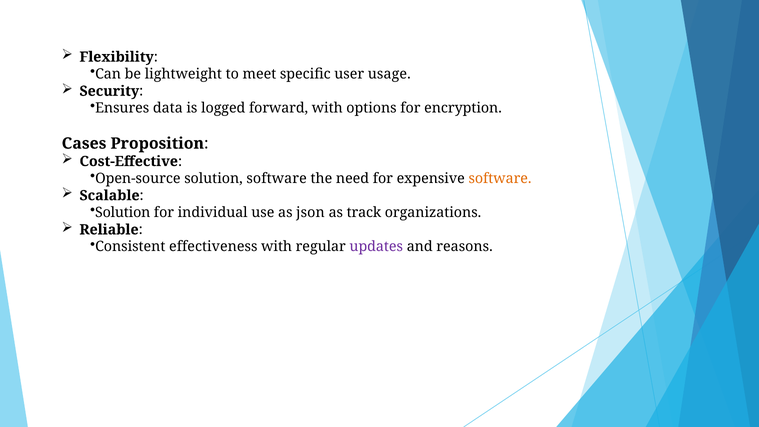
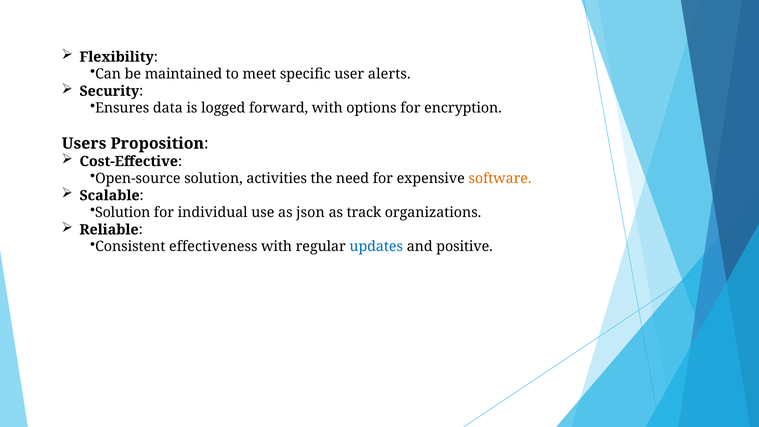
lightweight: lightweight -> maintained (183, 74)
usage: usage -> alerts (389, 74)
Cases: Cases -> Users (84, 143)
solution software: software -> activities (277, 178)
updates colour: purple -> blue (376, 247)
reasons: reasons -> positive (465, 247)
